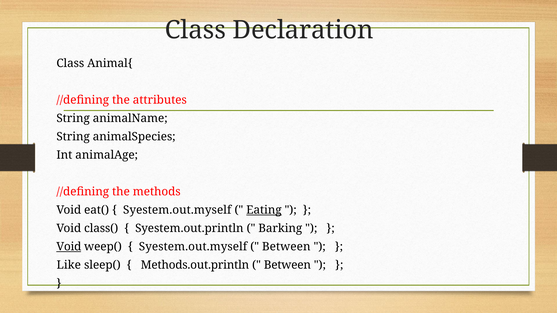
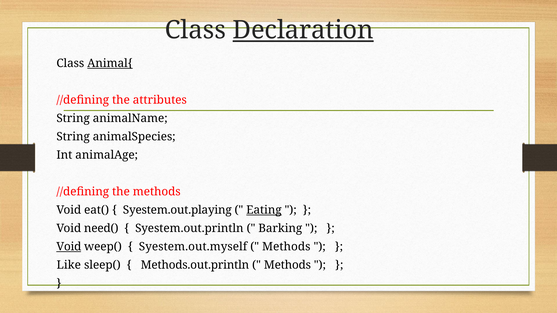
Declaration underline: none -> present (303, 30)
Animal{ underline: none -> present (110, 64)
Syestem.out.myself: Syestem.out.myself -> Syestem.out.playing (177, 210)
class(: class( -> need( (101, 229)
Between: Between -> Methods (286, 247)
Between: Between -> Methods (287, 265)
